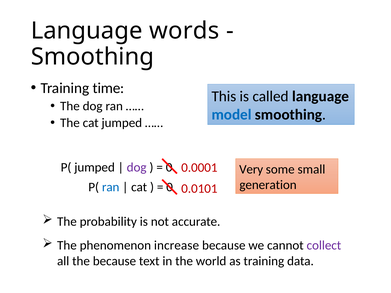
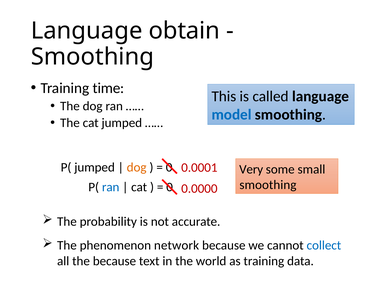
words: words -> obtain (184, 31)
dog colour: purple -> orange (137, 167)
generation: generation -> smoothing (268, 185)
0.0101: 0.0101 -> 0.0000 (199, 189)
increase: increase -> network (177, 246)
collect colour: purple -> blue (324, 246)
